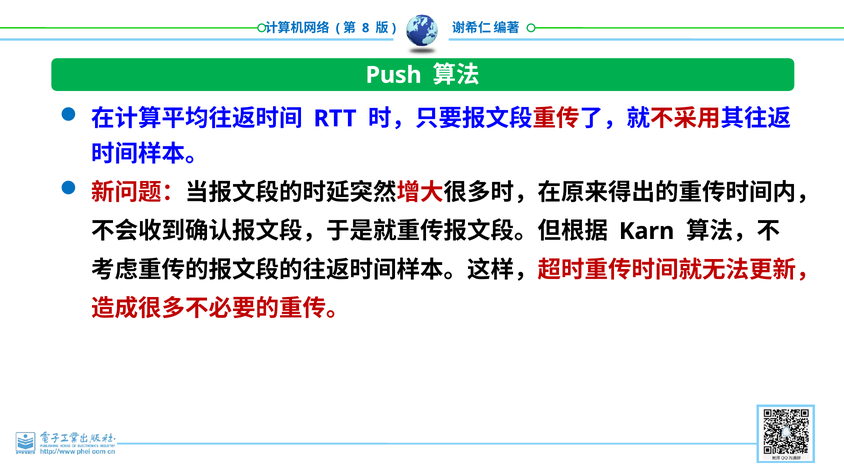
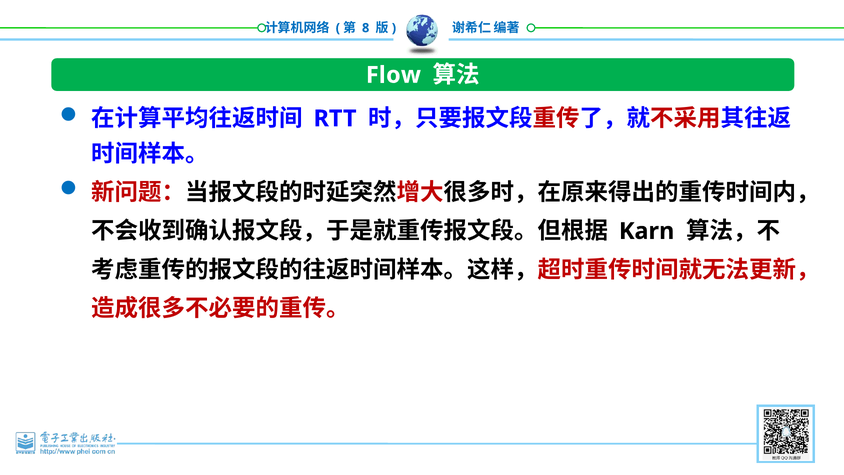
Push: Push -> Flow (393, 75)
